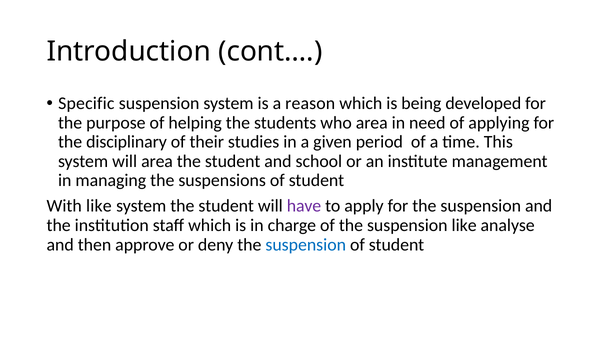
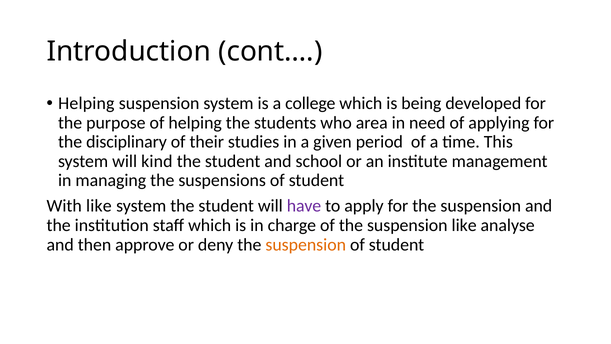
Specific: Specific -> Helping (86, 103)
reason: reason -> college (310, 103)
will area: area -> kind (157, 161)
suspension colour: blue -> orange (306, 244)
